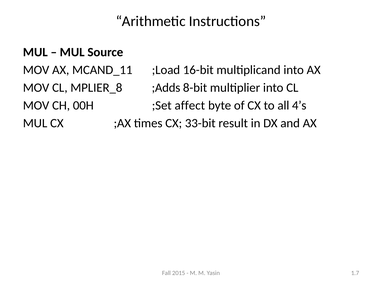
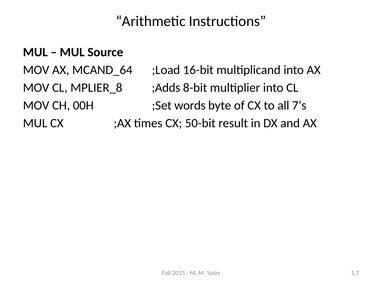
MCAND_11: MCAND_11 -> MCAND_64 (102, 70)
affect: affect -> words (190, 106)
4’s: 4’s -> 7’s (299, 106)
33-bit: 33-bit -> 50-bit (200, 123)
